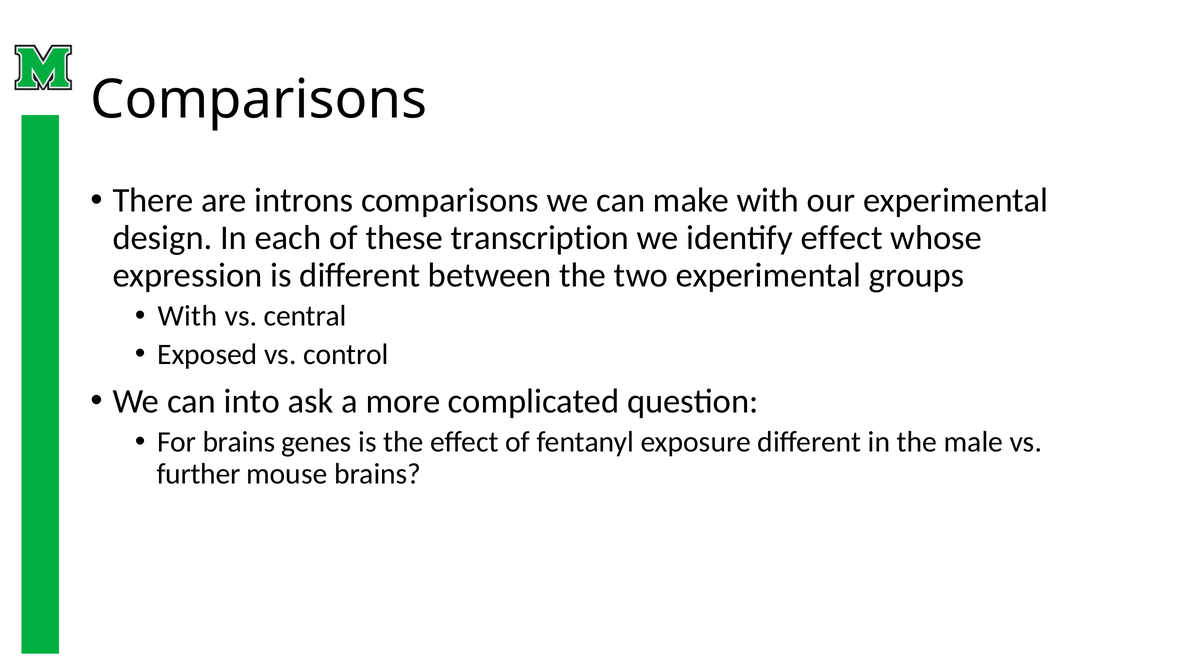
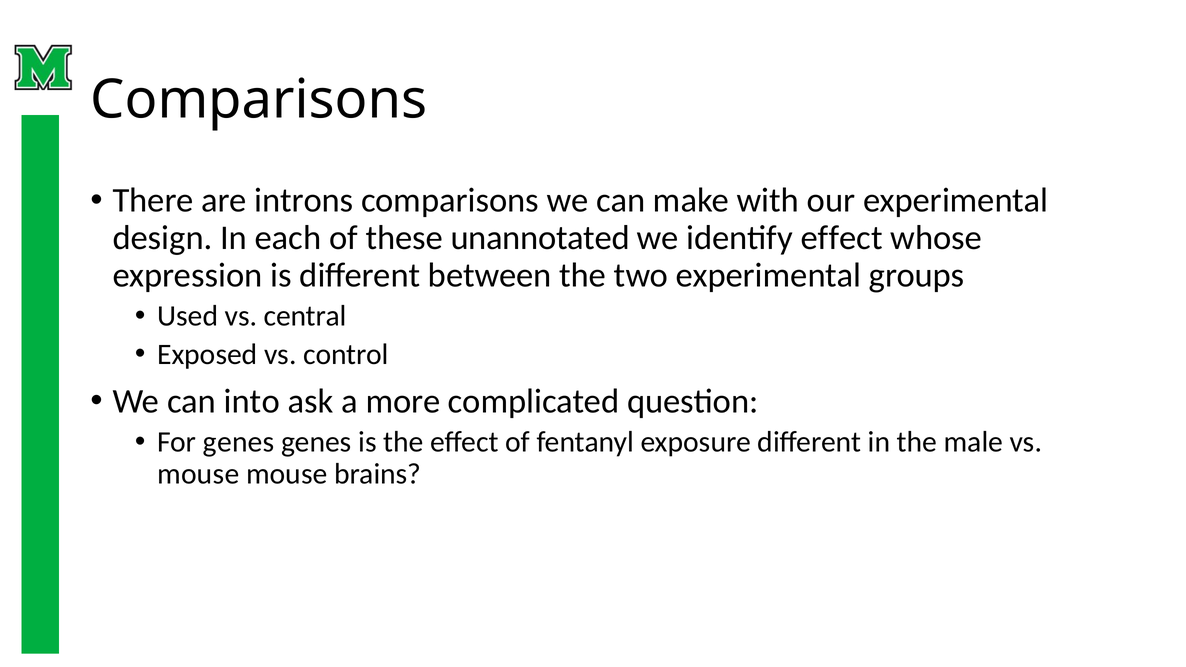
transcription: transcription -> unannotated (540, 238)
With: With -> Used (188, 316)
For brains: brains -> genes (239, 442)
further: further -> mouse (198, 474)
